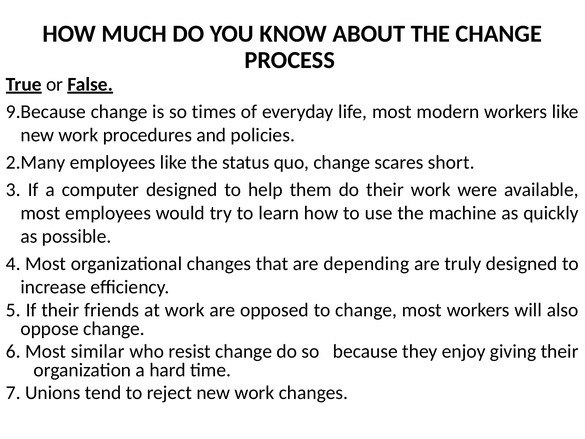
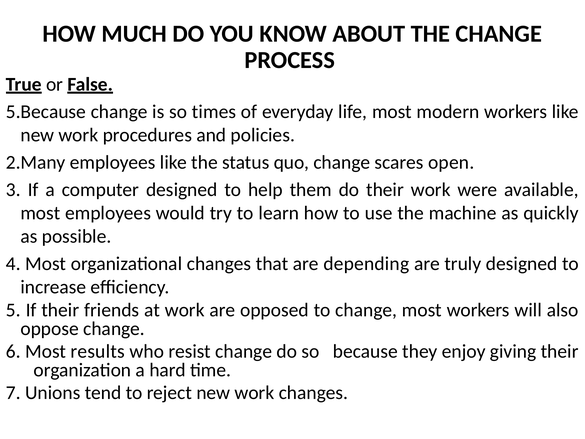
9.Because: 9.Because -> 5.Because (46, 112)
short: short -> open (451, 162)
similar: similar -> results (98, 351)
